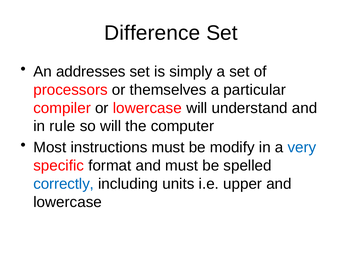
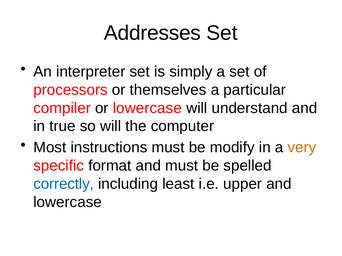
Difference: Difference -> Addresses (152, 33)
addresses: addresses -> interpreter (91, 72)
rule: rule -> true (62, 126)
very colour: blue -> orange (302, 148)
units: units -> least (178, 184)
